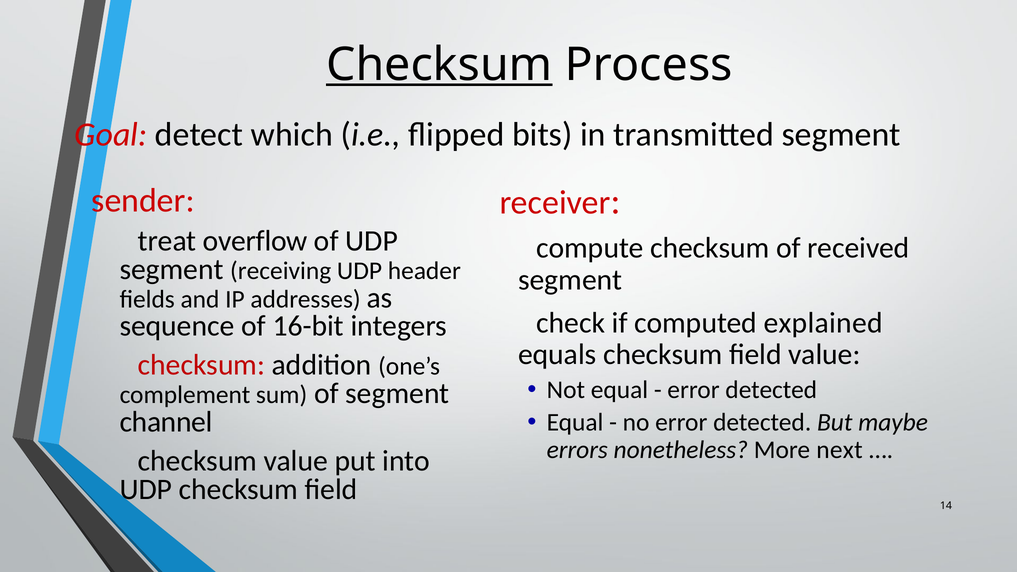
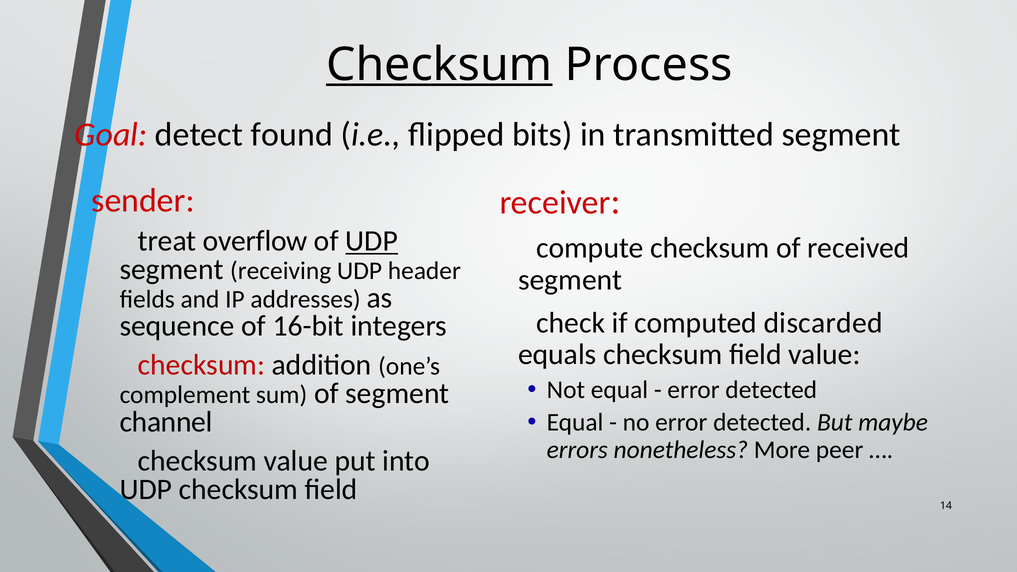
which: which -> found (292, 135)
UDP underline: none -> present (372, 241)
explained: explained -> discarded (823, 323)
next: next -> peer (840, 450)
